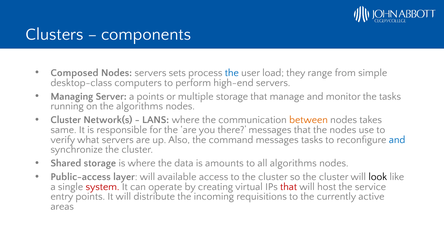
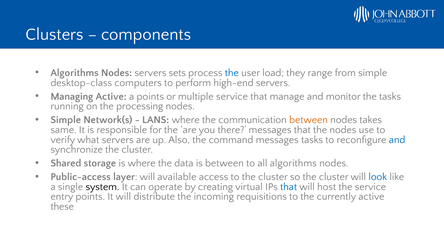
Composed: Composed -> Algorithms (75, 73)
Managing Server: Server -> Active (111, 96)
multiple storage: storage -> service (232, 96)
the algorithms: algorithms -> processing (140, 106)
Cluster: Cluster -> Simple (66, 120)
is amounts: amounts -> between (224, 163)
look colour: black -> blue (378, 177)
system colour: red -> black (102, 187)
that colour: red -> blue (289, 187)
areas: areas -> these (62, 206)
